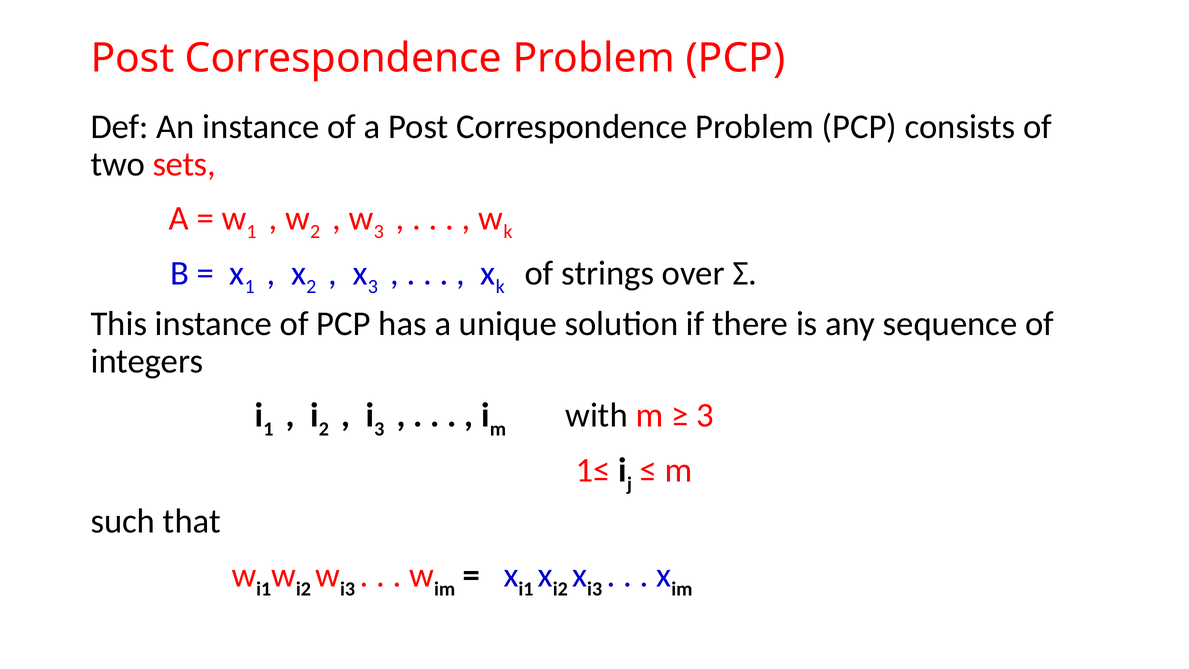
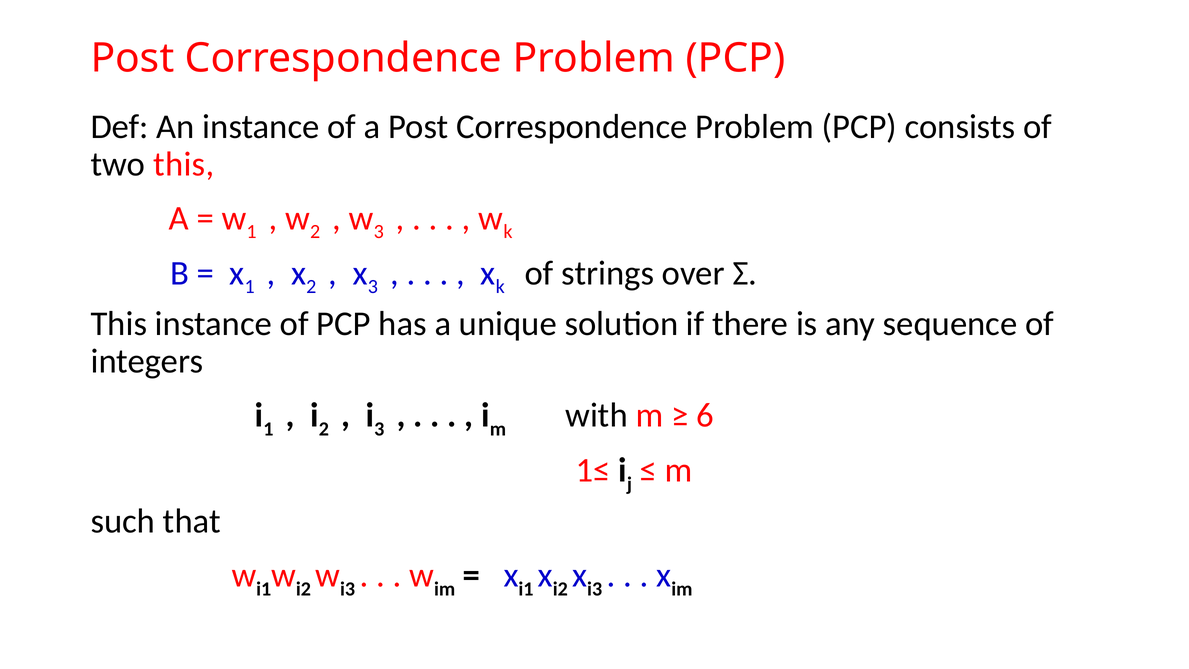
two sets: sets -> this (184, 164)
3: 3 -> 6 (705, 415)
